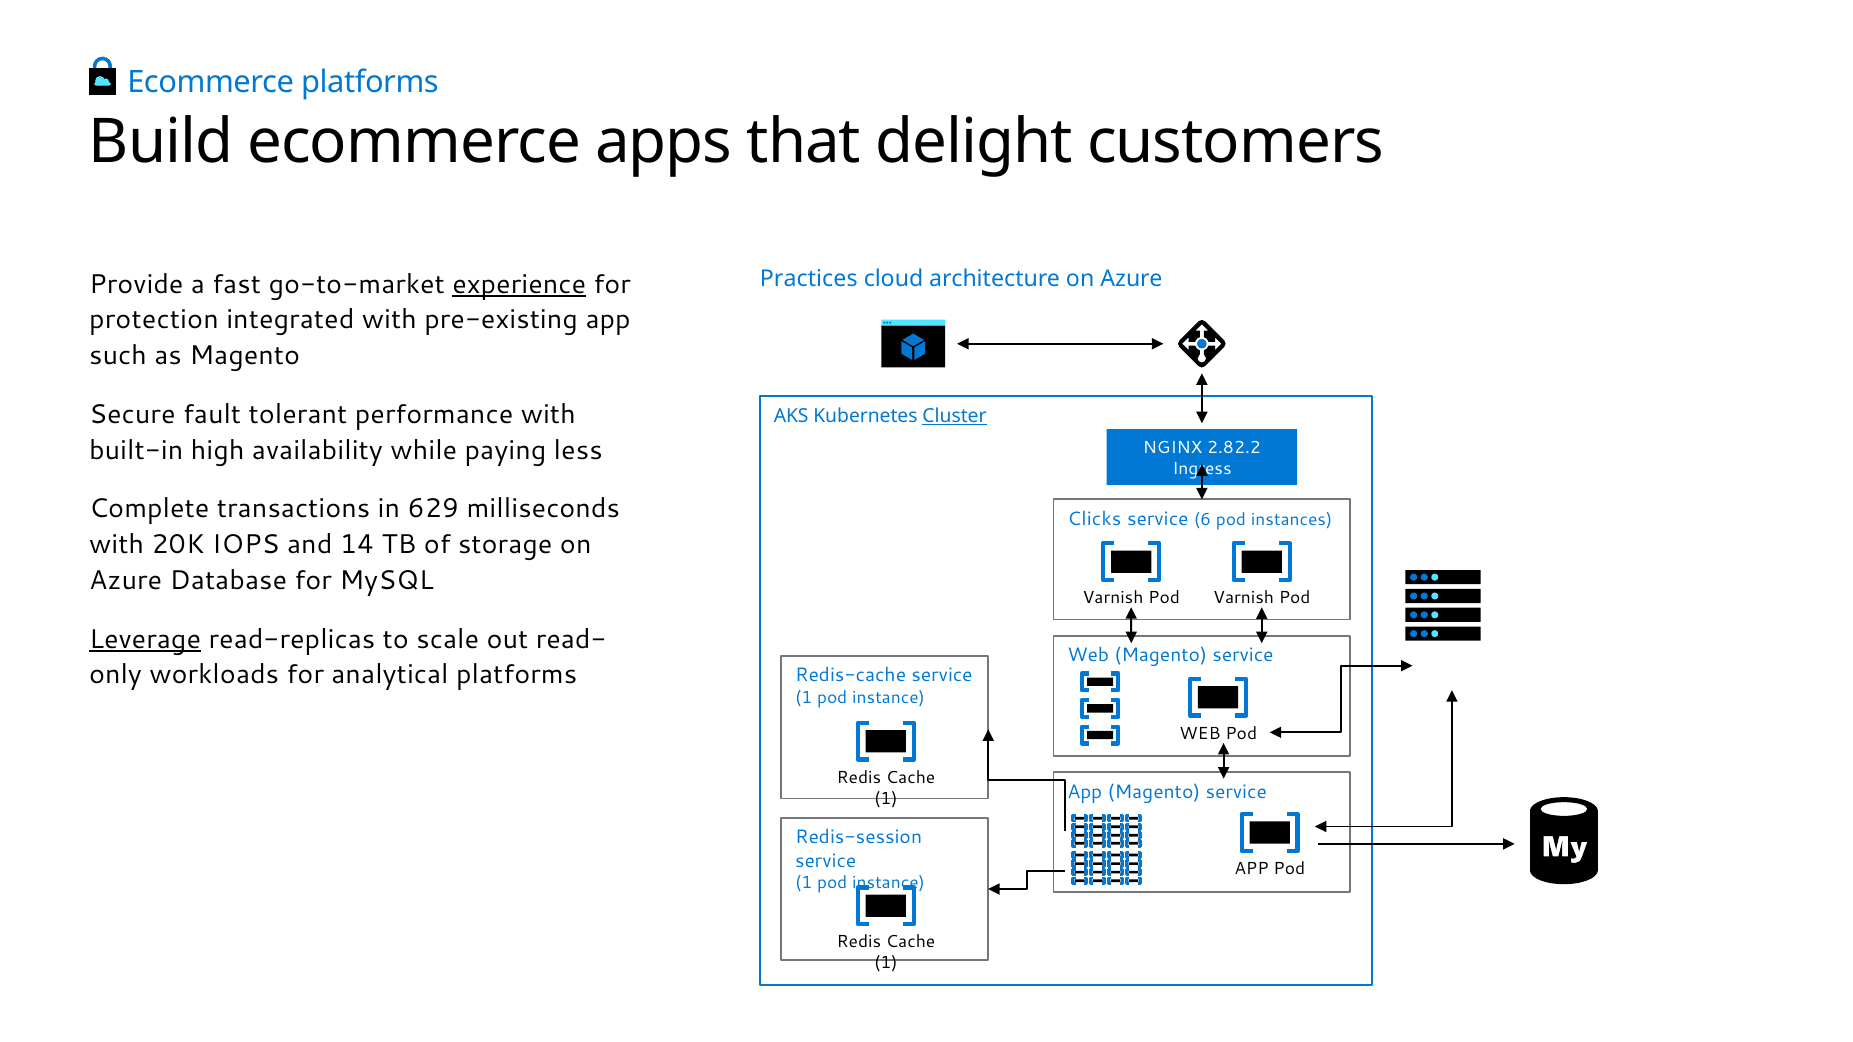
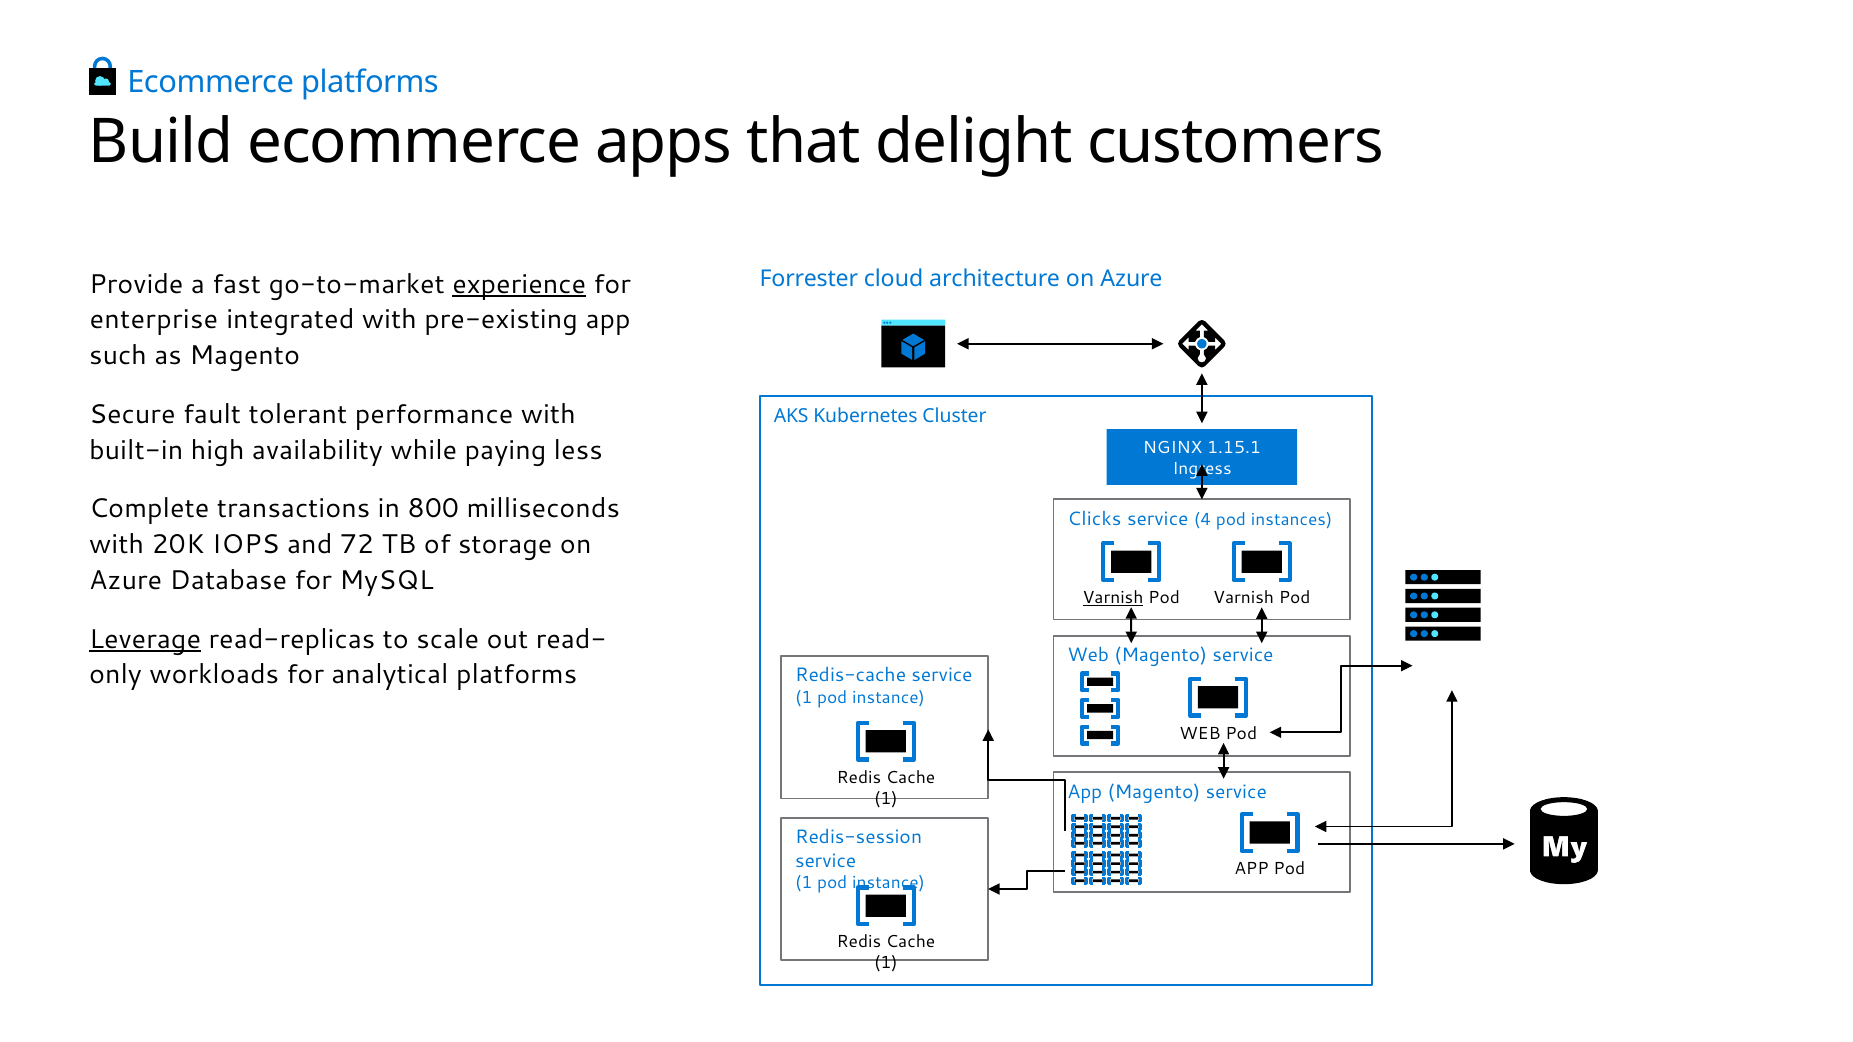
Practices: Practices -> Forrester (809, 279)
protection: protection -> enterprise (154, 320)
Cluster underline: present -> none (955, 416)
2.82.2: 2.82.2 -> 1.15.1 (1234, 448)
629: 629 -> 800 (433, 509)
6: 6 -> 4 (1202, 520)
14: 14 -> 72 (357, 545)
Varnish underline: none -> present (1113, 598)
